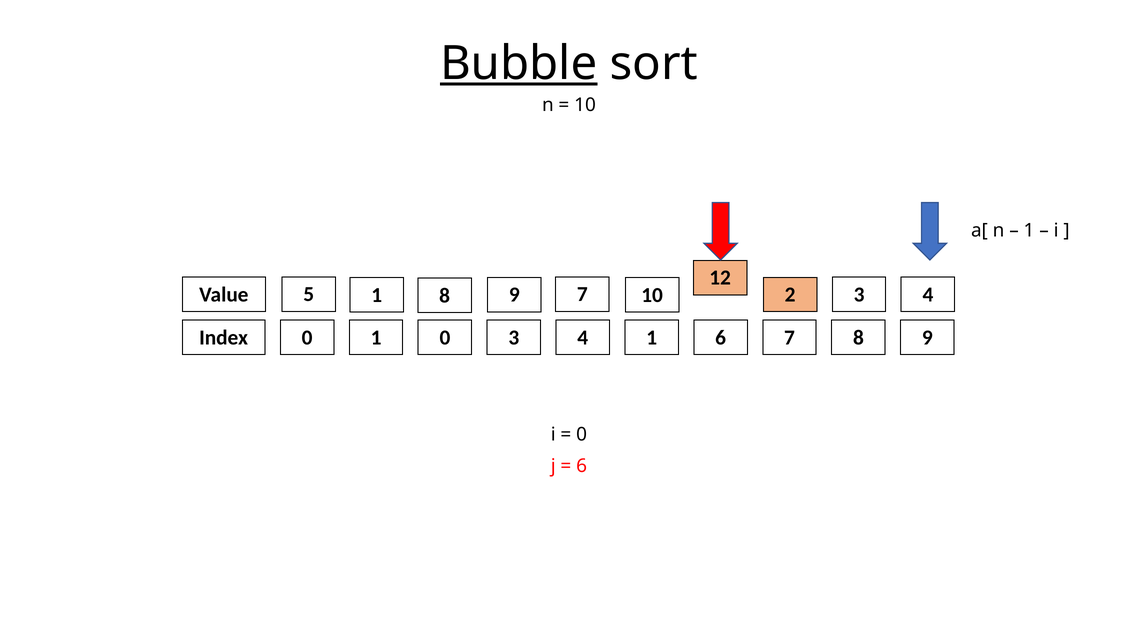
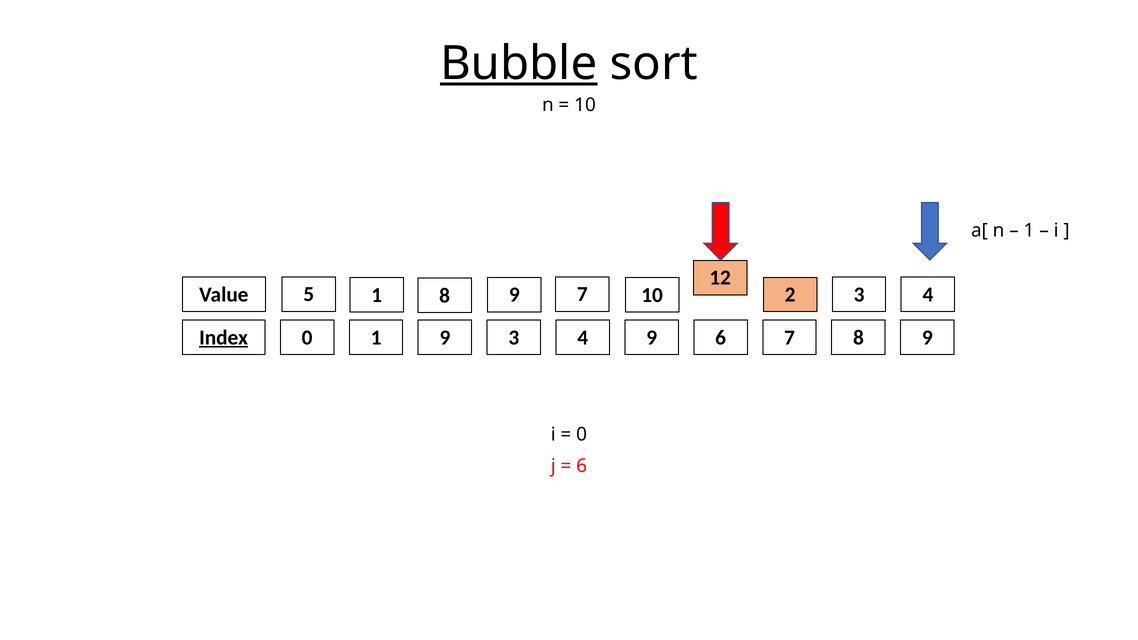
Index underline: none -> present (224, 338)
1 0: 0 -> 9 (445, 338)
4 1: 1 -> 9 (652, 338)
